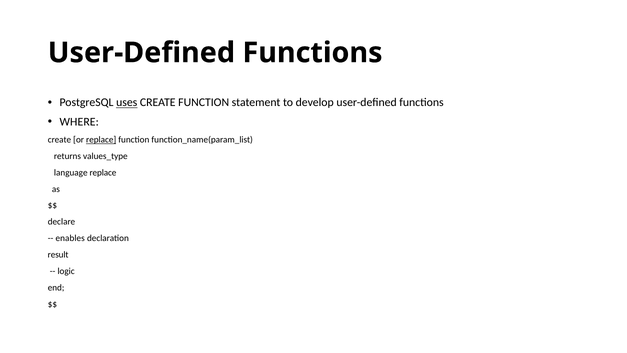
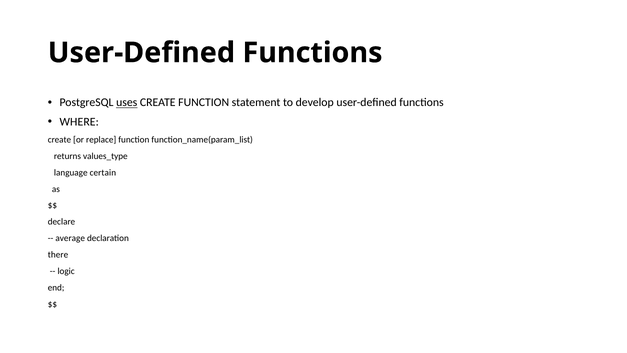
replace underline: present -> none (101, 140)
language replace: replace -> certain (103, 172)
enables: enables -> average (70, 238)
result: result -> there (58, 255)
